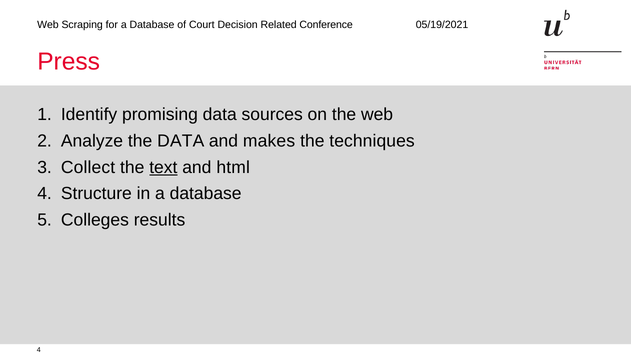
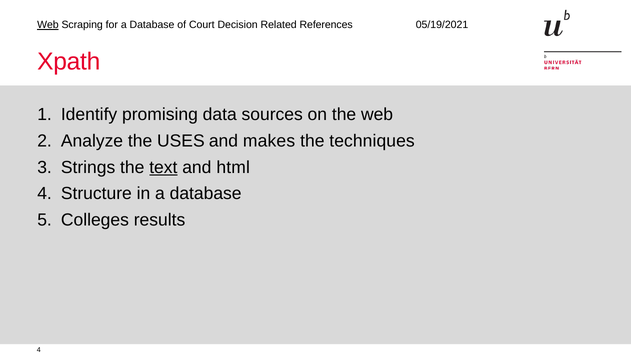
Web underline: none -> present (48, 25)
Conference: Conference -> References (326, 25)
Press: Press -> Xpath (69, 62)
the DATA: DATA -> USES (181, 141)
Collect: Collect -> Strings (88, 167)
